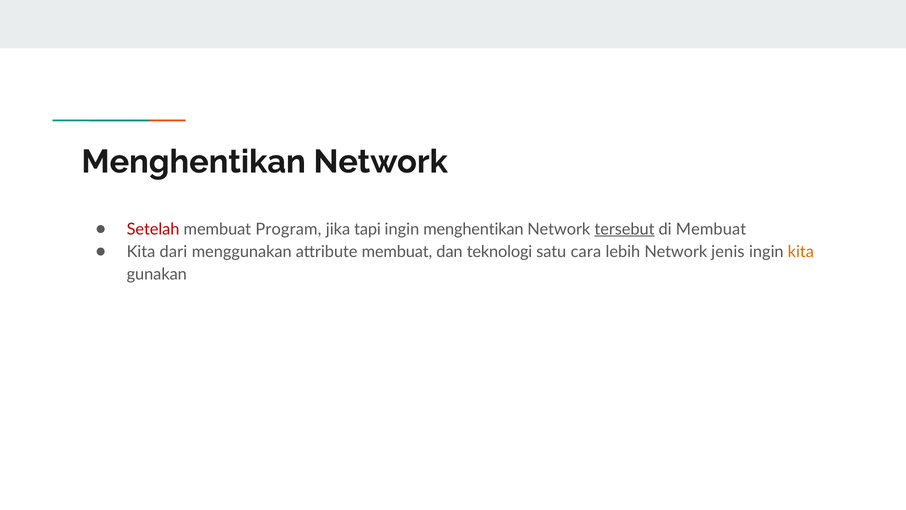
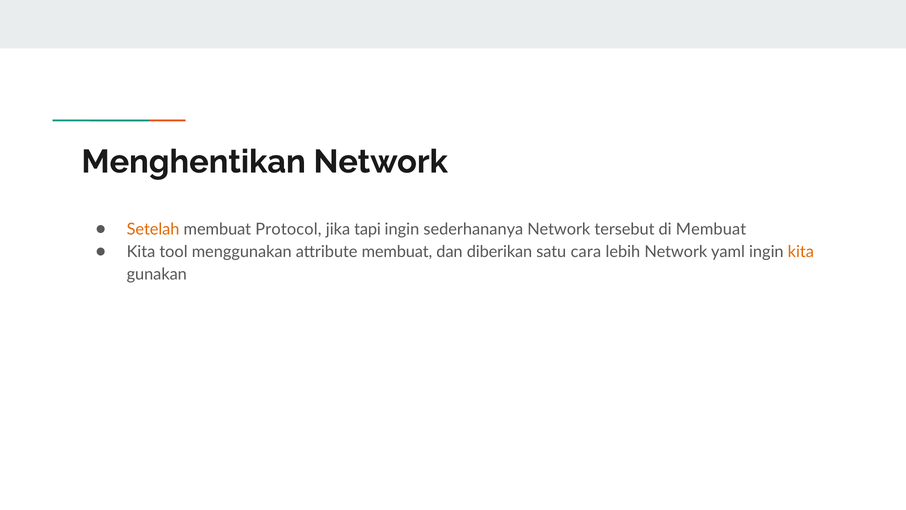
Setelah colour: red -> orange (153, 229)
Program: Program -> Protocol (288, 229)
ingin menghentikan: menghentikan -> sederhananya (473, 229)
tersebut underline: present -> none (625, 229)
dari: dari -> tool (174, 252)
teknologi: teknologi -> diberikan (500, 252)
jenis: jenis -> yaml (728, 252)
